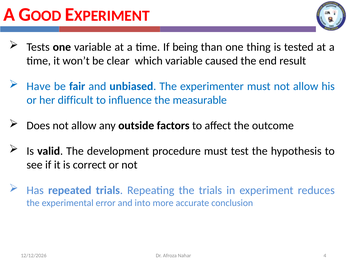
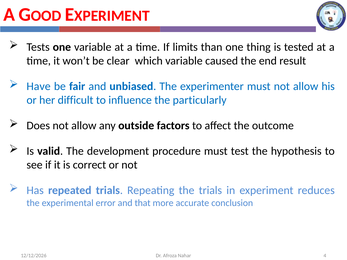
being: being -> limits (185, 47)
measurable: measurable -> particularly (200, 100)
into: into -> that (143, 203)
